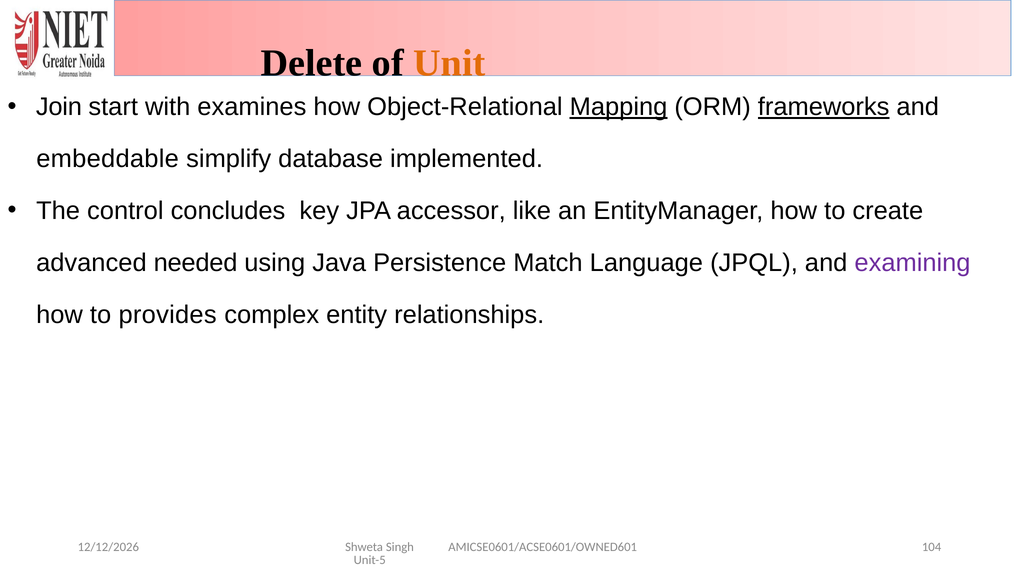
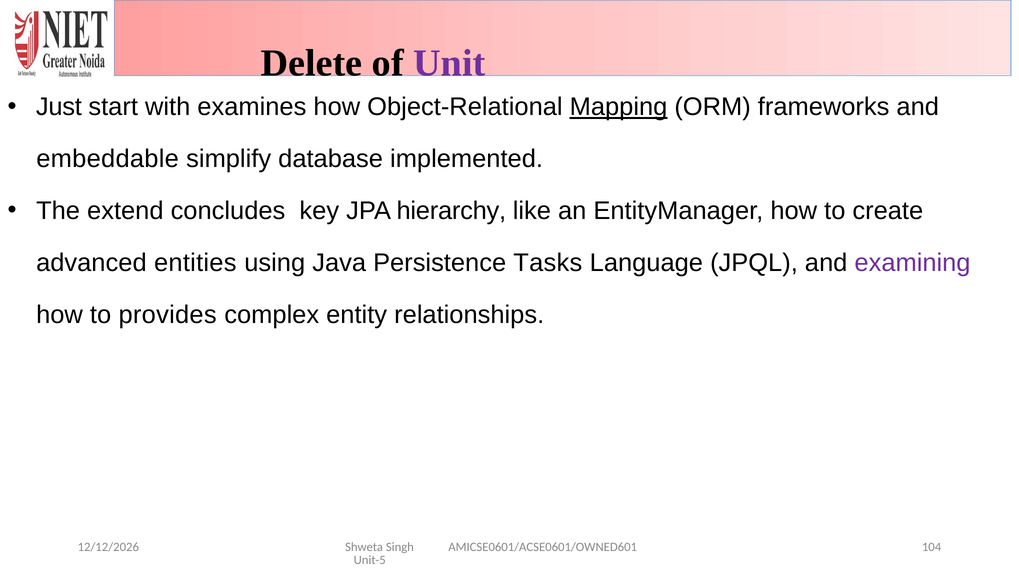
Unit colour: orange -> purple (449, 63)
Join: Join -> Just (59, 107)
frameworks underline: present -> none (824, 107)
control: control -> extend (125, 211)
accessor: accessor -> hierarchy (451, 211)
needed: needed -> entities (195, 263)
Match: Match -> Tasks (548, 263)
